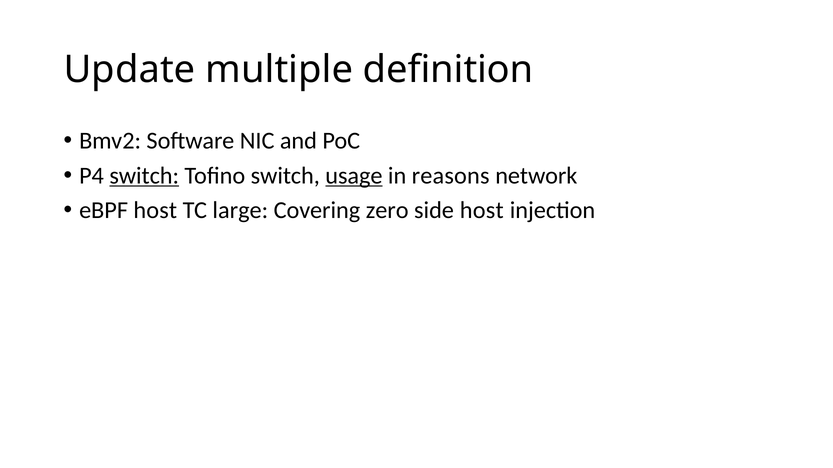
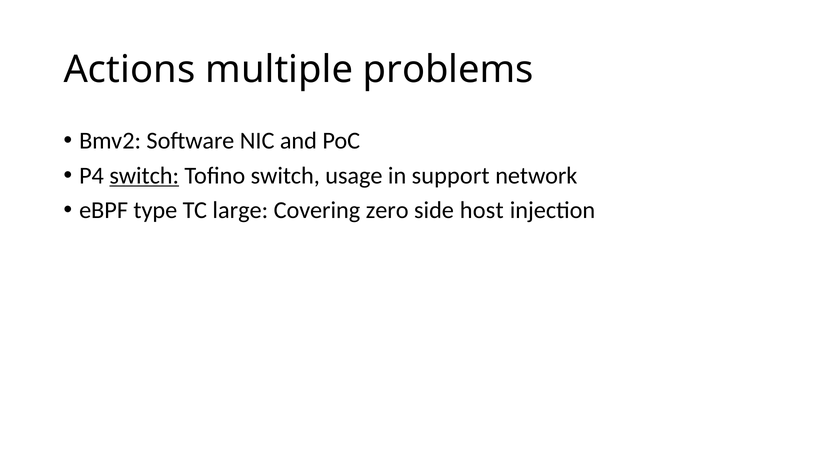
Update: Update -> Actions (129, 70)
definition: definition -> problems (448, 70)
usage underline: present -> none (354, 176)
reasons: reasons -> support (451, 176)
eBPF host: host -> type (155, 211)
